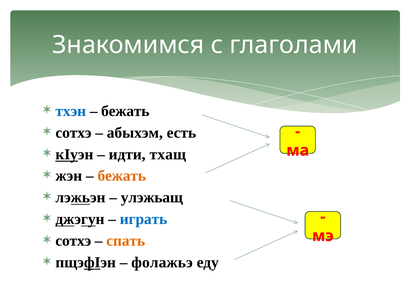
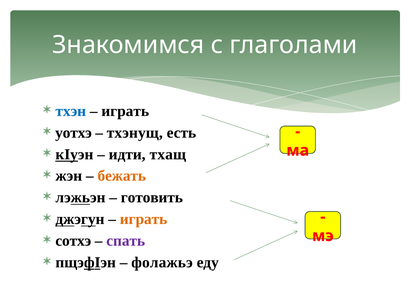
бежать: бежать -> играть (125, 111)
сотхэ: сотхэ -> уотхэ (74, 133)
абыхэм: абыхэм -> тхэнущ (135, 133)
улэжьащ: улэжьащ -> готовить (152, 198)
играть colour: blue -> orange (144, 220)
спать colour: orange -> purple (126, 241)
